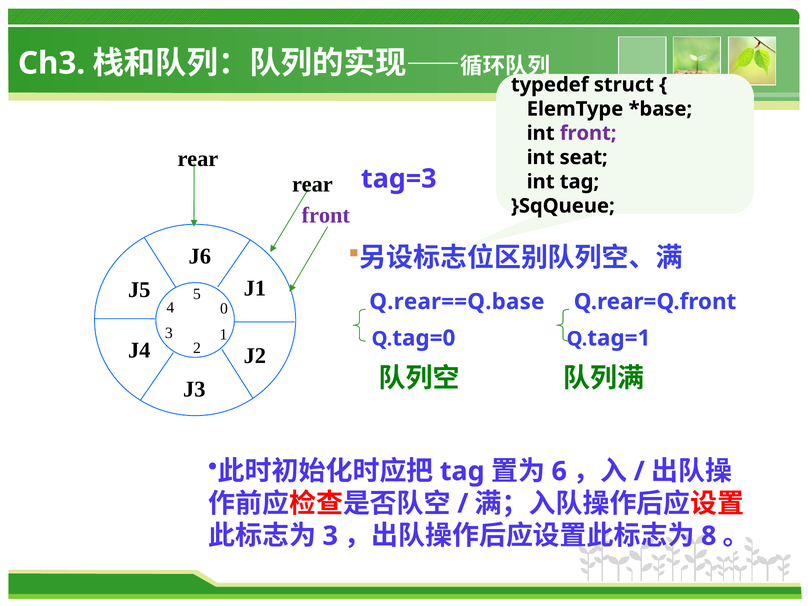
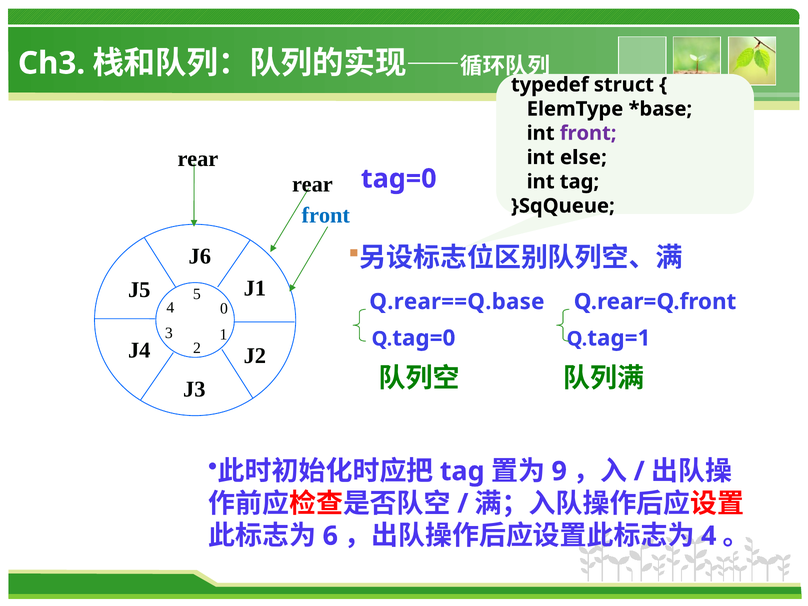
seat: seat -> else (583, 157)
tag=3: tag=3 -> tag=0 (399, 179)
front colour: purple -> blue (326, 215)
6: 6 -> 9 (559, 471)
3: 3 -> 6 (330, 536)
8: 8 -> 4 (709, 536)
